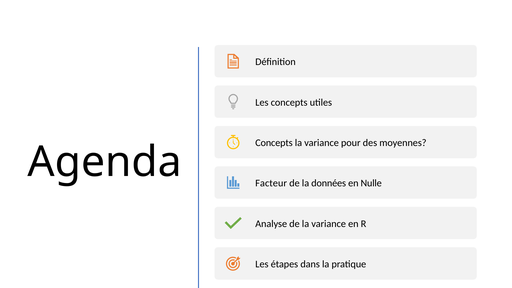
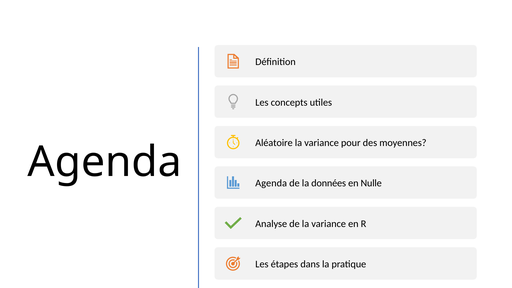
Concepts: Concepts -> Aléatoire (274, 143)
Facteur: Facteur -> Agenda (271, 183)
